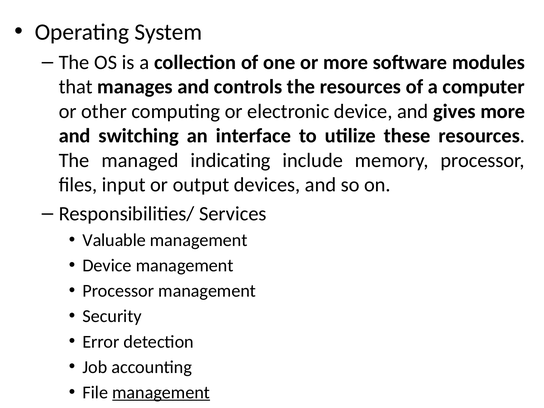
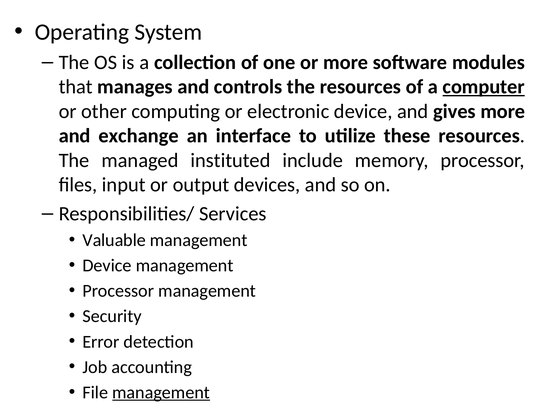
computer underline: none -> present (484, 87)
switching: switching -> exchange (139, 136)
indicating: indicating -> instituted (231, 160)
